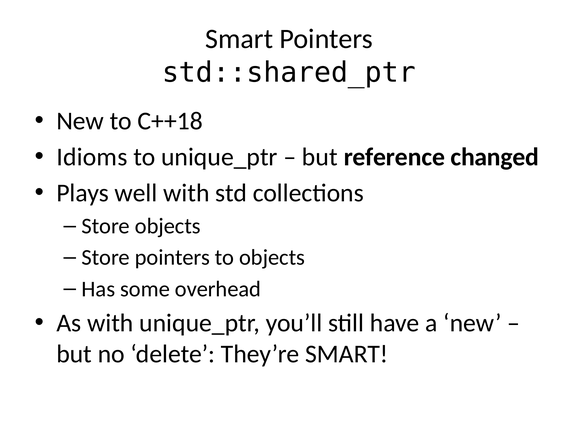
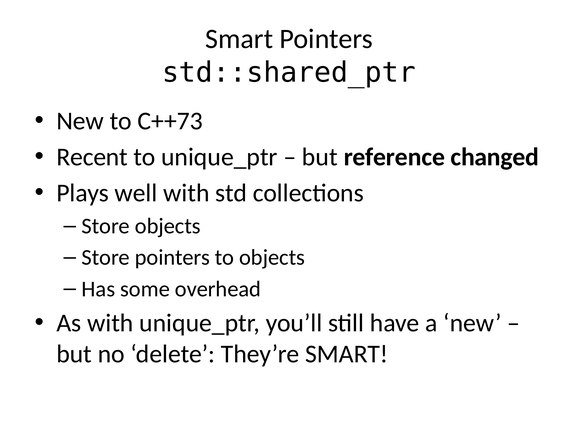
C++18: C++18 -> C++73 (170, 121)
Idioms: Idioms -> Recent (92, 157)
